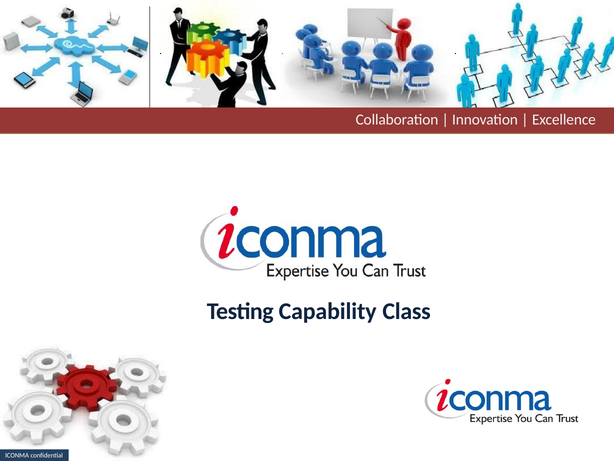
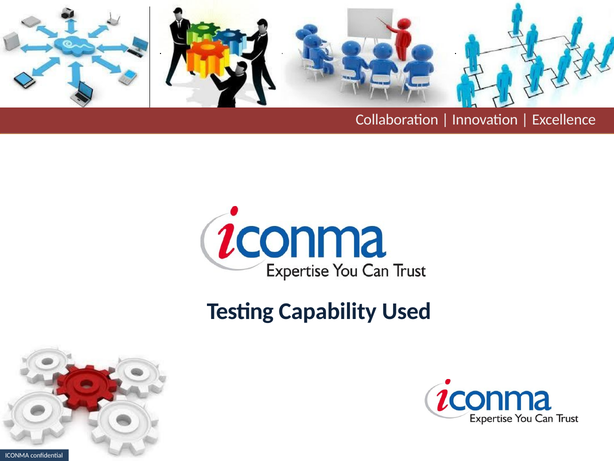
Class: Class -> Used (407, 311)
